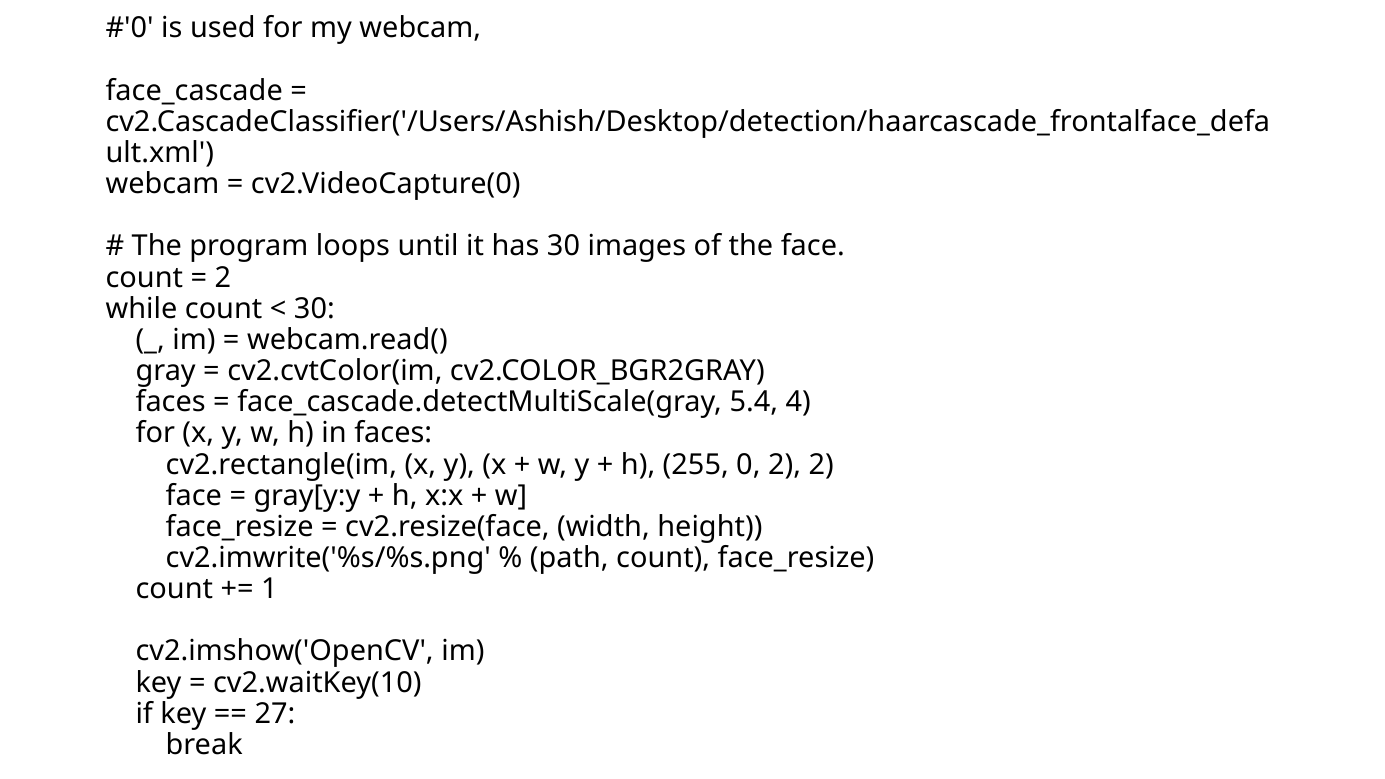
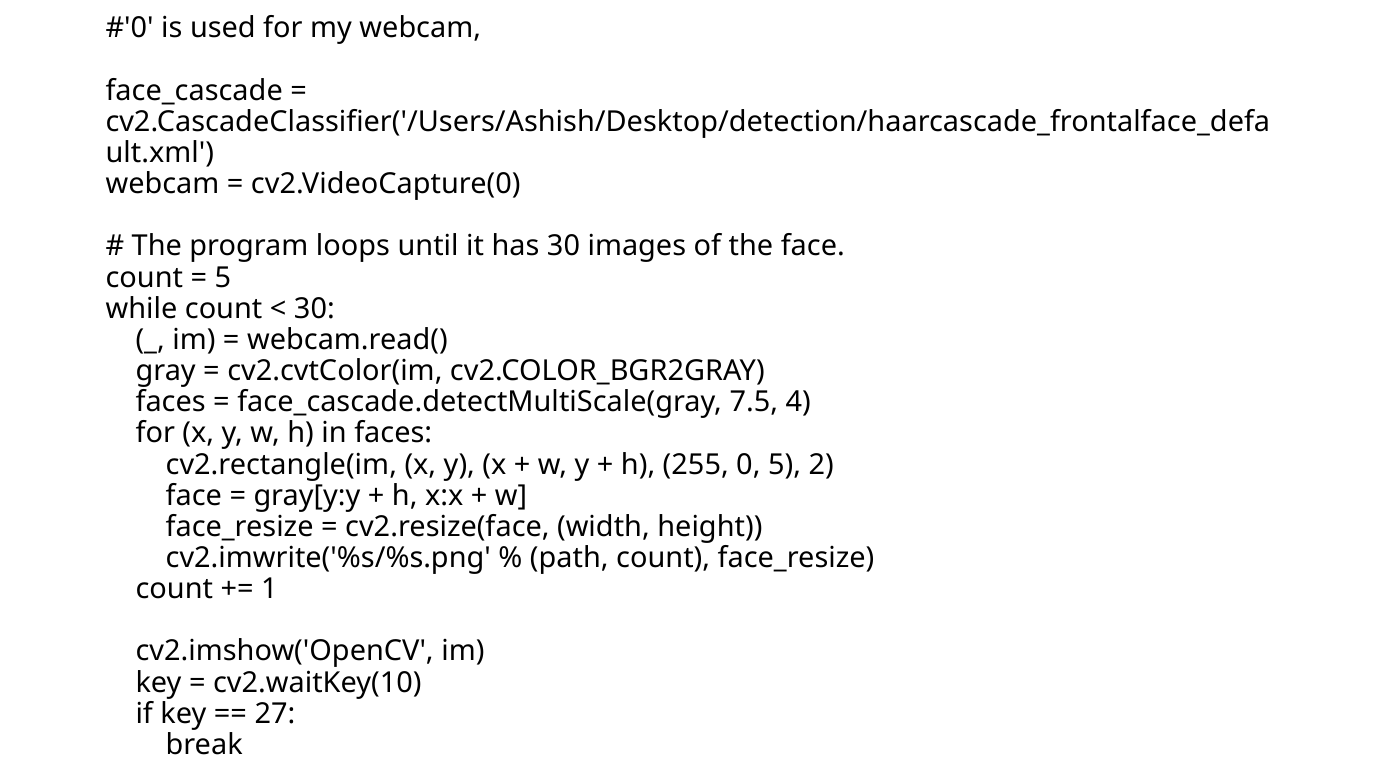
2: 2 -> 5 (223, 278)
5.4: 5.4 -> 7.5 (754, 402)
0 2: 2 -> 5 (785, 465)
